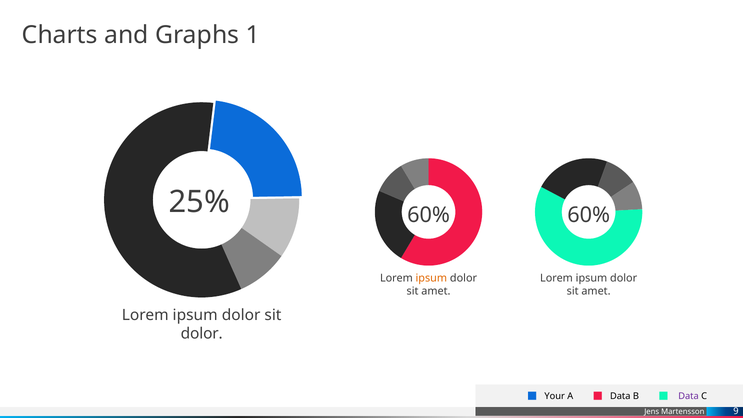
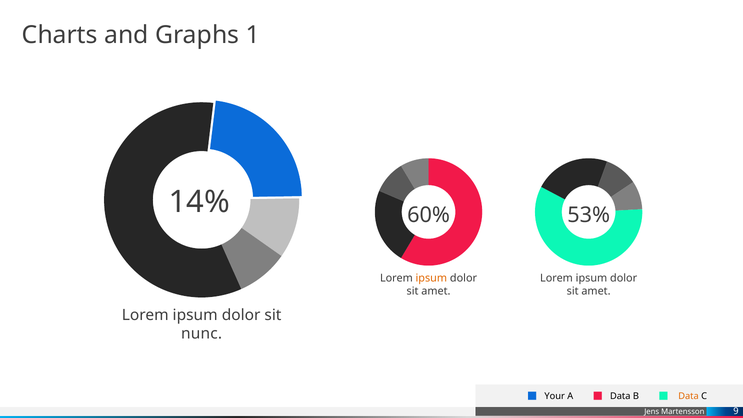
25%: 25% -> 14% (199, 202)
60%: 60% -> 53% (589, 215)
dolor: dolor -> nunc (202, 334)
Data colour: purple -> orange (689, 396)
